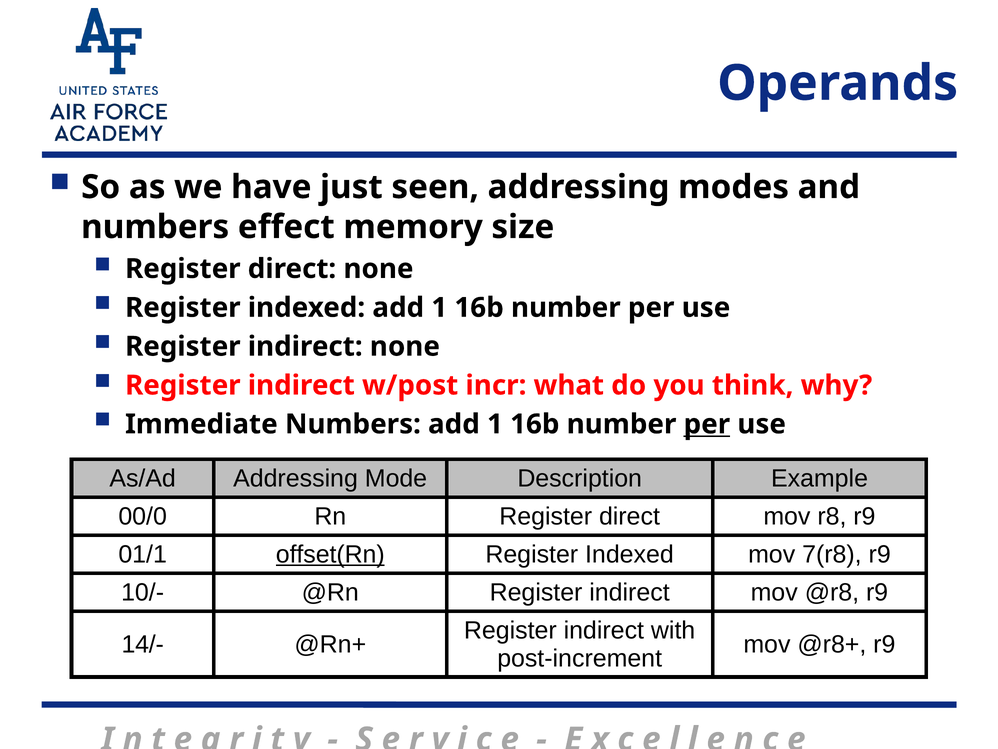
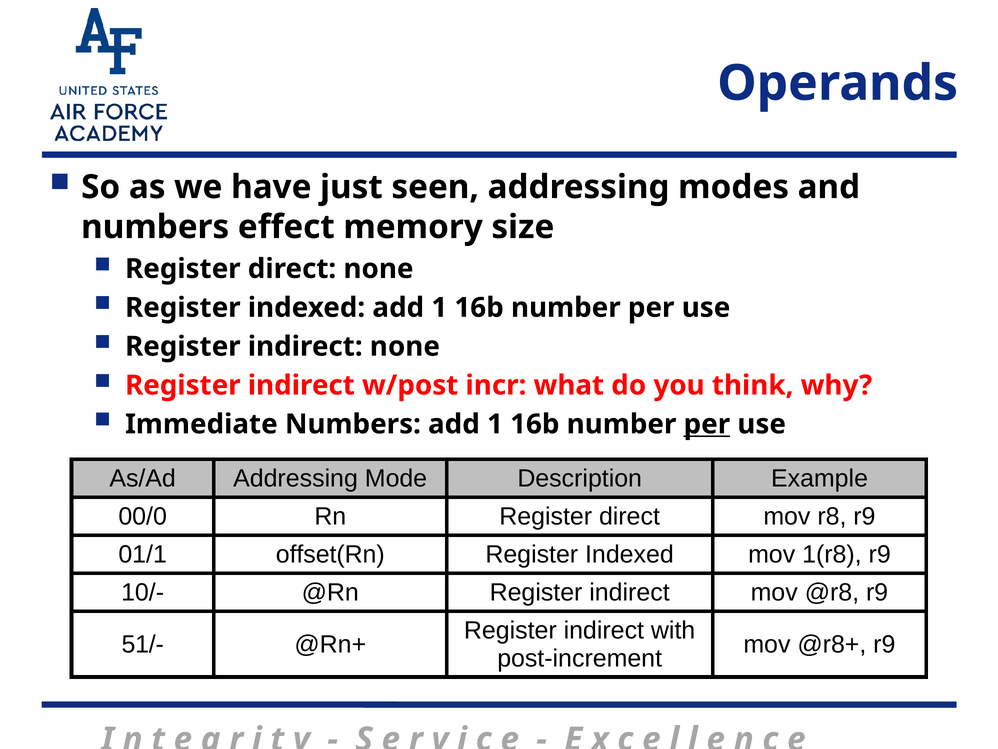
offset(Rn underline: present -> none (330, 554)
7(r8: 7(r8 -> 1(r8 (832, 554)
14/-: 14/- -> 51/- (143, 644)
